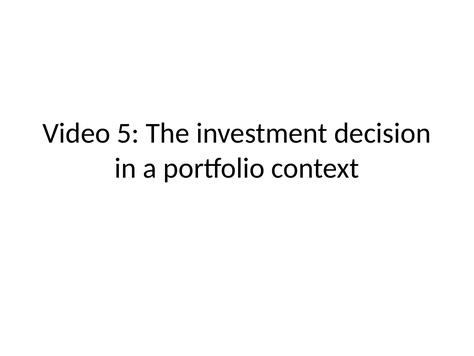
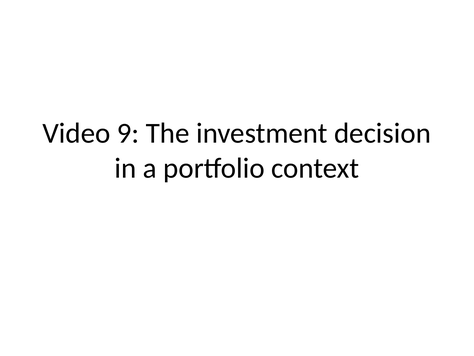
5: 5 -> 9 (128, 133)
